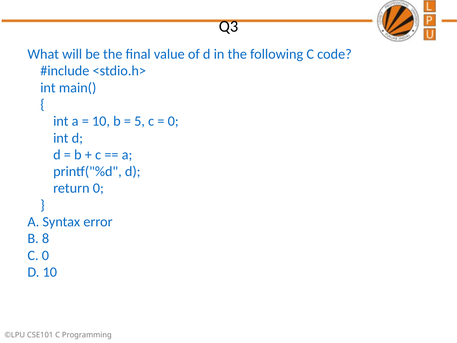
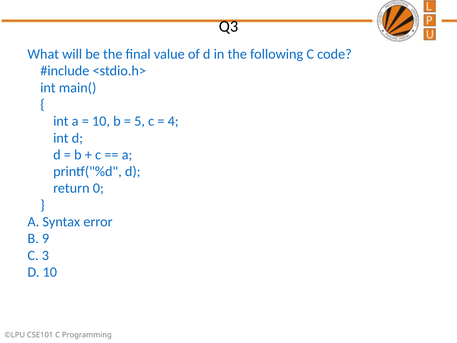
0: 0 -> 4 (173, 121)
8: 8 -> 9 (46, 238)
C 0: 0 -> 3 (45, 255)
